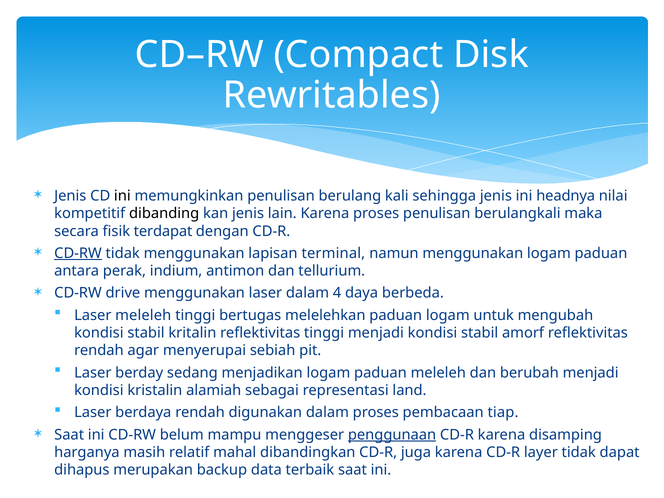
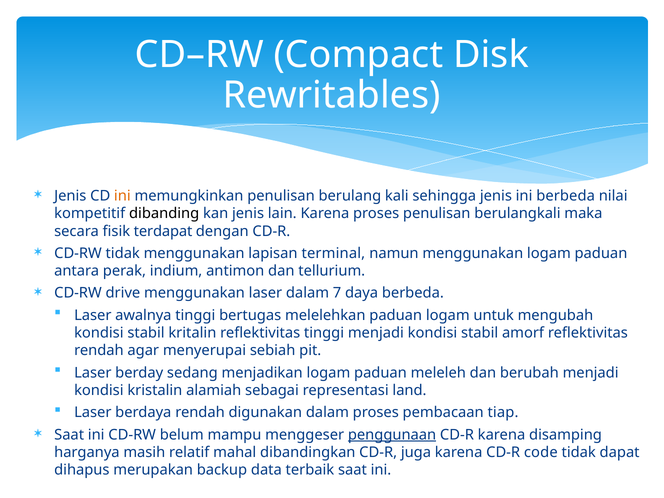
ini colour: black -> orange (122, 196)
ini headnya: headnya -> berbeda (566, 196)
CD-RW underline: present -> none (78, 253)
4: 4 -> 7 (337, 293)
Laser meleleh: meleleh -> awalnya (143, 315)
layer: layer -> code (541, 452)
